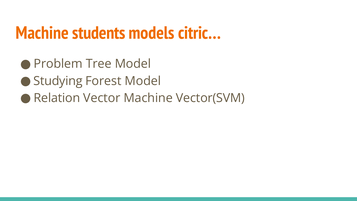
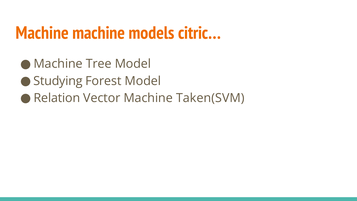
Machine students: students -> machine (99, 33)
Problem: Problem -> Machine (58, 64)
Vector(SVM: Vector(SVM -> Taken(SVM (210, 98)
